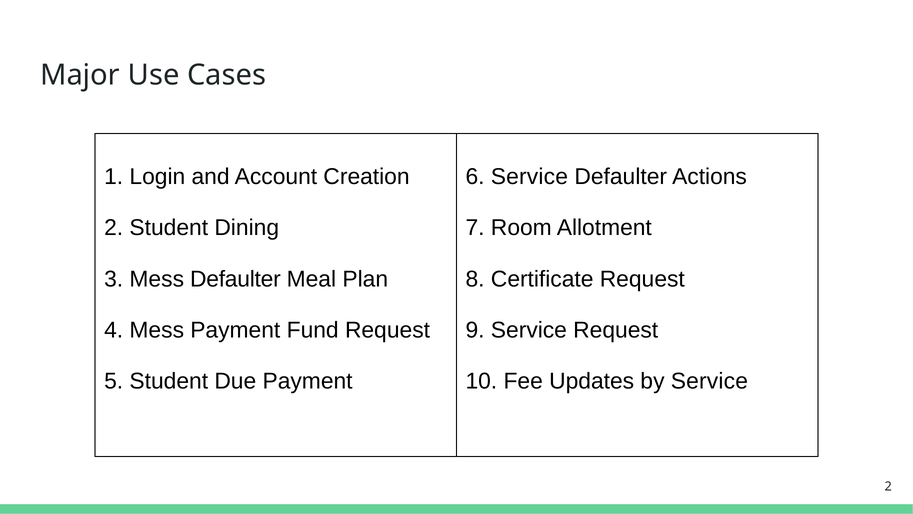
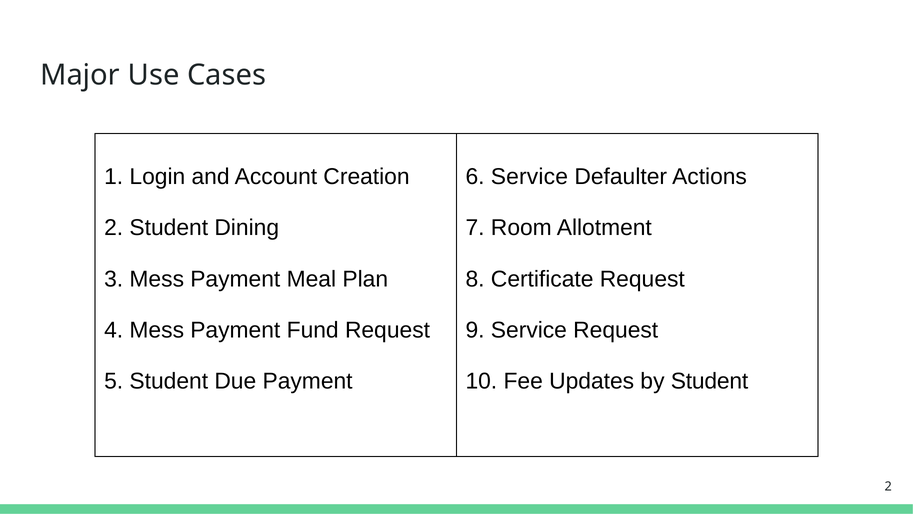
3 Mess Defaulter: Defaulter -> Payment (235, 279)
by Service: Service -> Student (710, 381)
